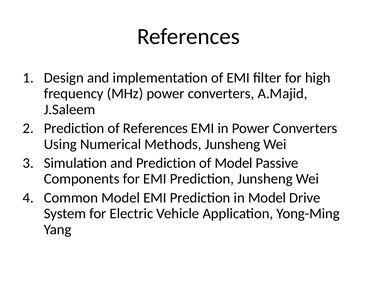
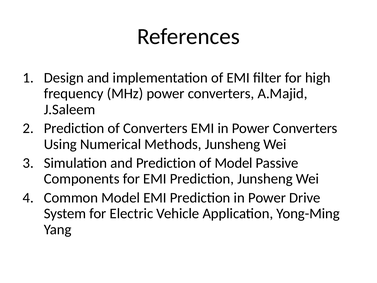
of References: References -> Converters (155, 128)
Prediction in Model: Model -> Power (267, 198)
